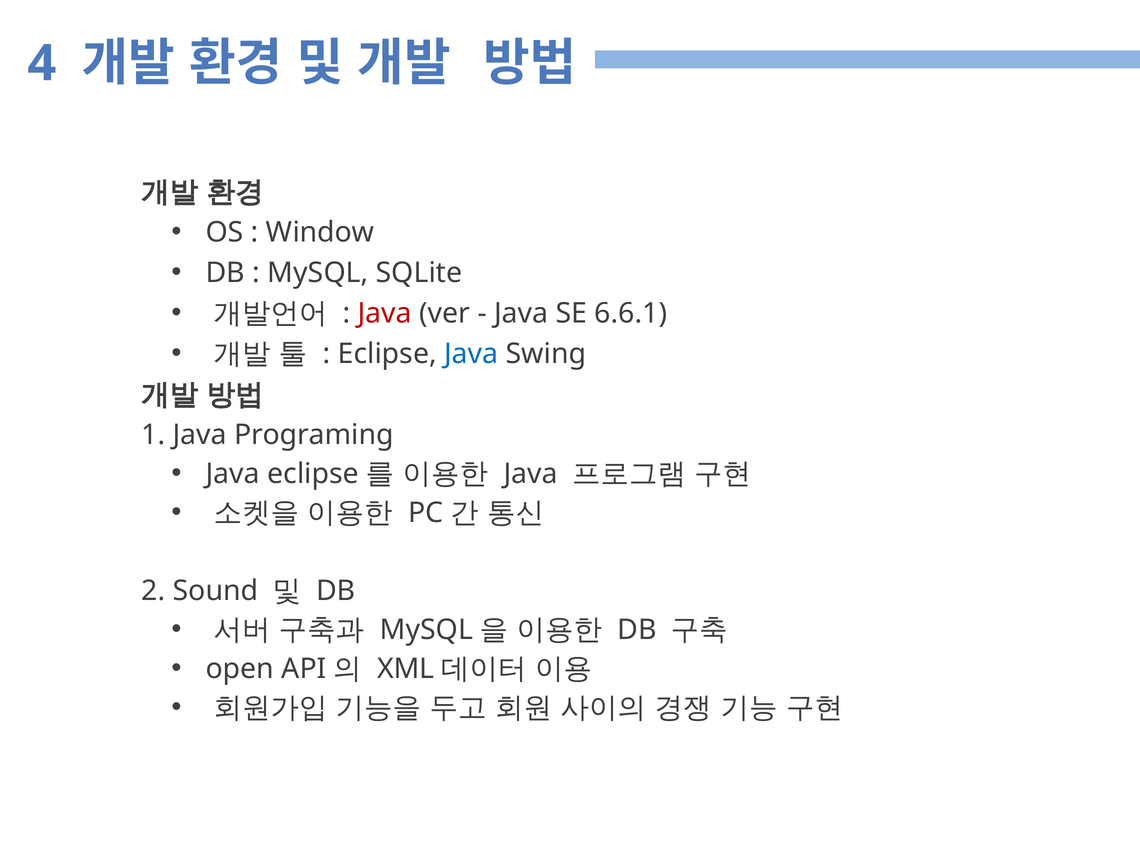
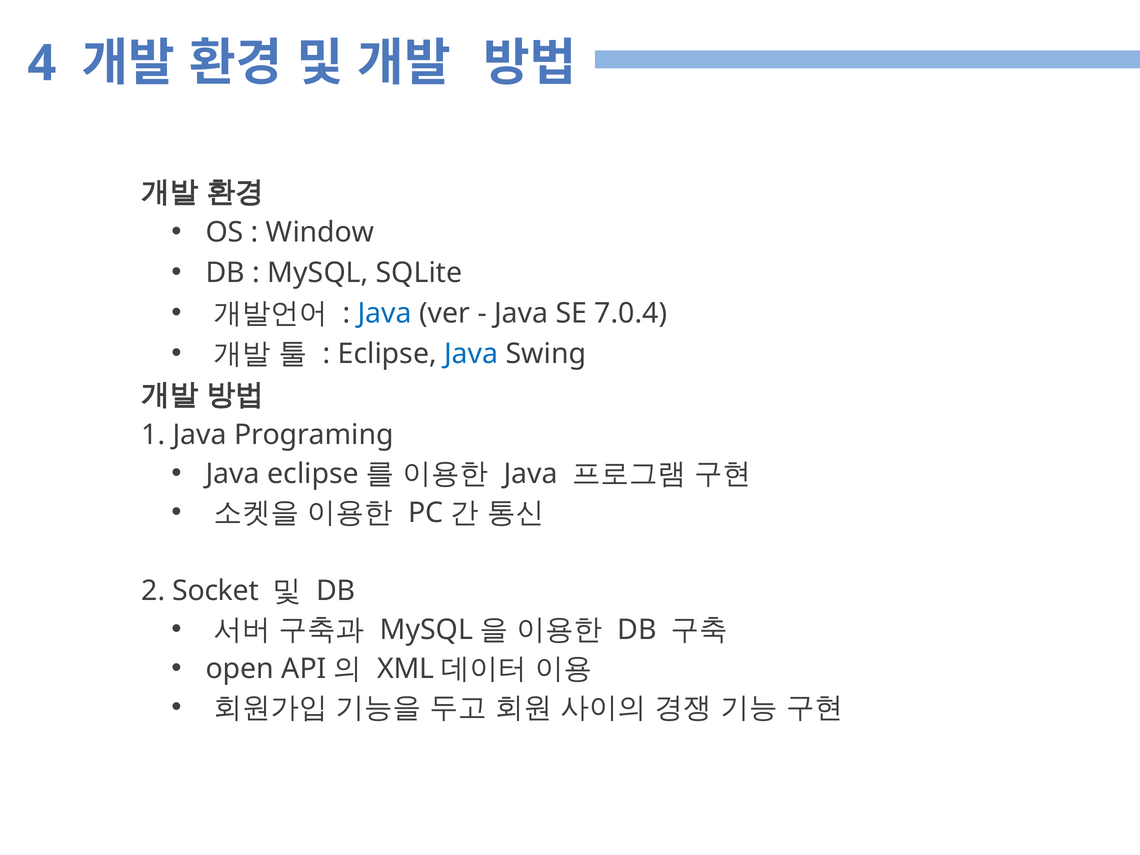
Java colour: red -> blue (385, 313)
6.6.1: 6.6.1 -> 7.0.4 (631, 313)
Sound: Sound -> Socket (216, 591)
